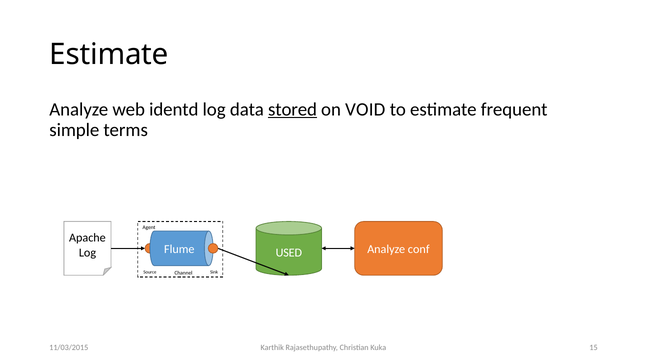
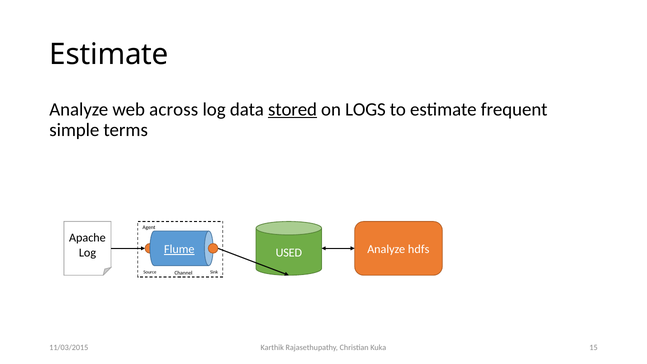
identd: identd -> across (174, 109)
VOID: VOID -> LOGS (365, 109)
conf: conf -> hdfs (419, 249)
Flume underline: none -> present (179, 249)
